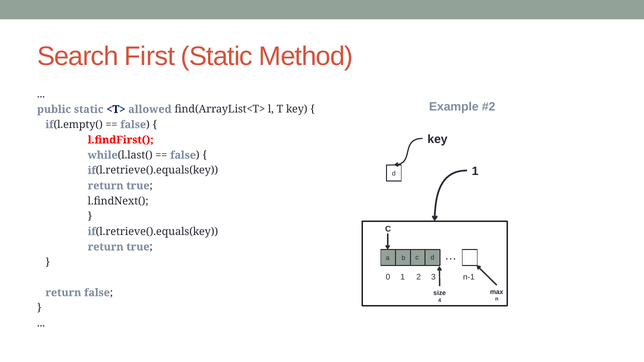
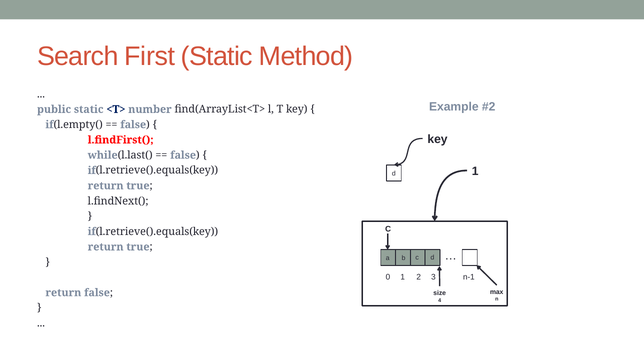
allowed: allowed -> number (150, 109)
